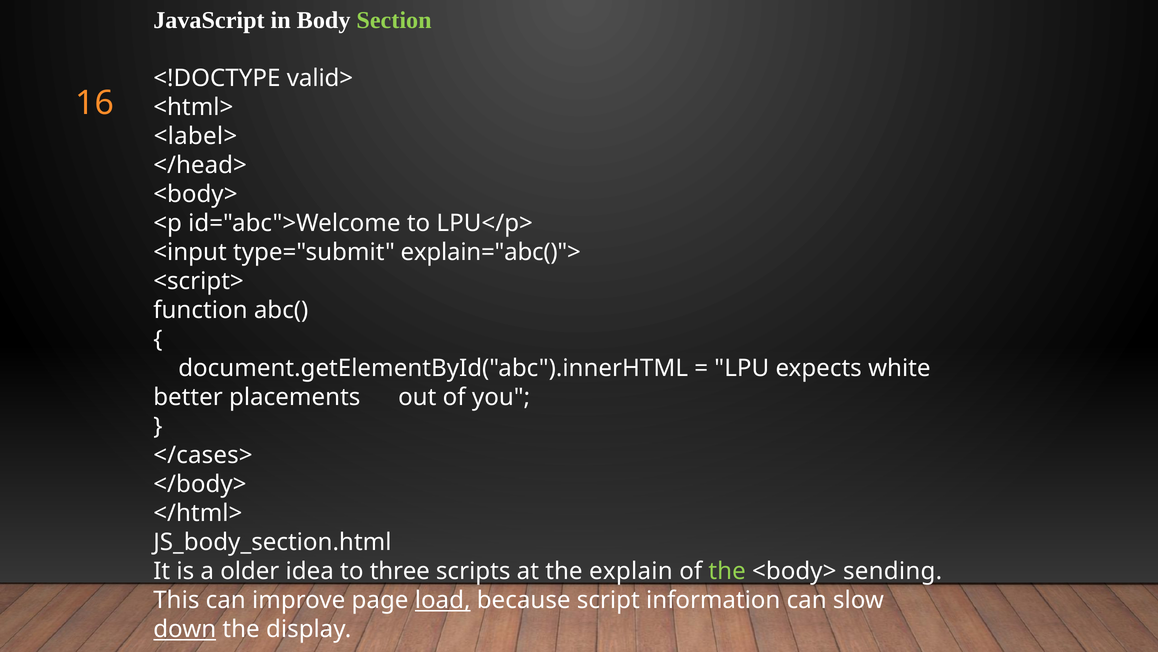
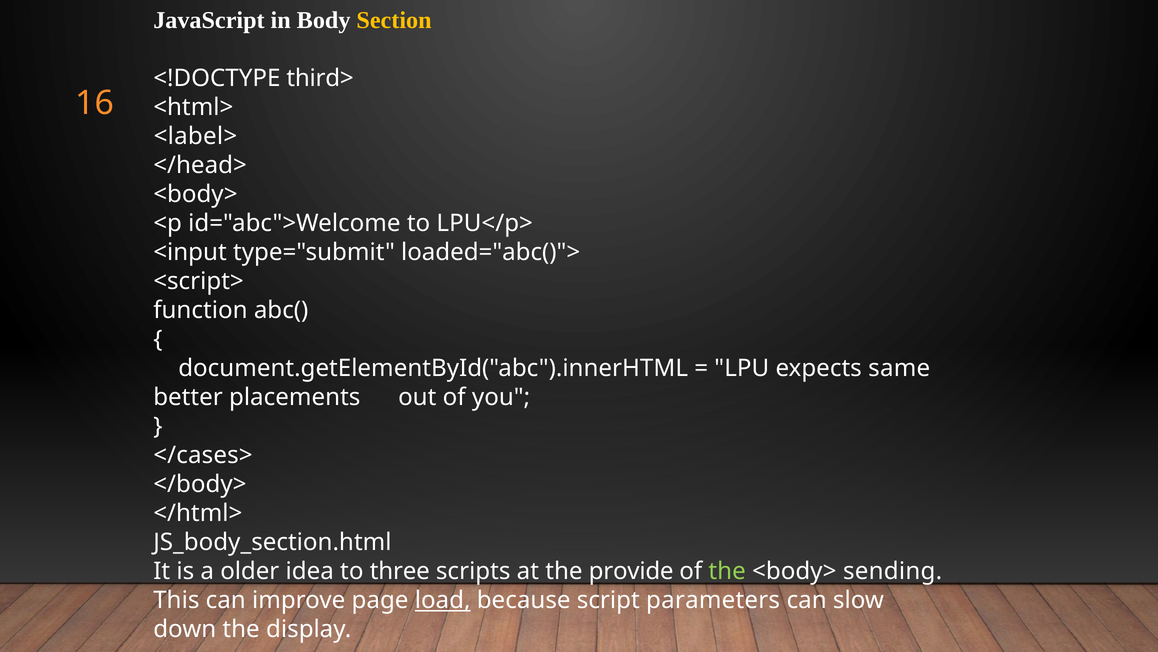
Section colour: light green -> yellow (394, 20)
valid>: valid> -> third> (320, 78)
explain="abc()">: explain="abc()"> -> loaded="abc()"> (491, 252)
white: white -> same (899, 368)
explain: explain -> provide (631, 571)
information: information -> parameters (713, 600)
down underline: present -> none (185, 629)
